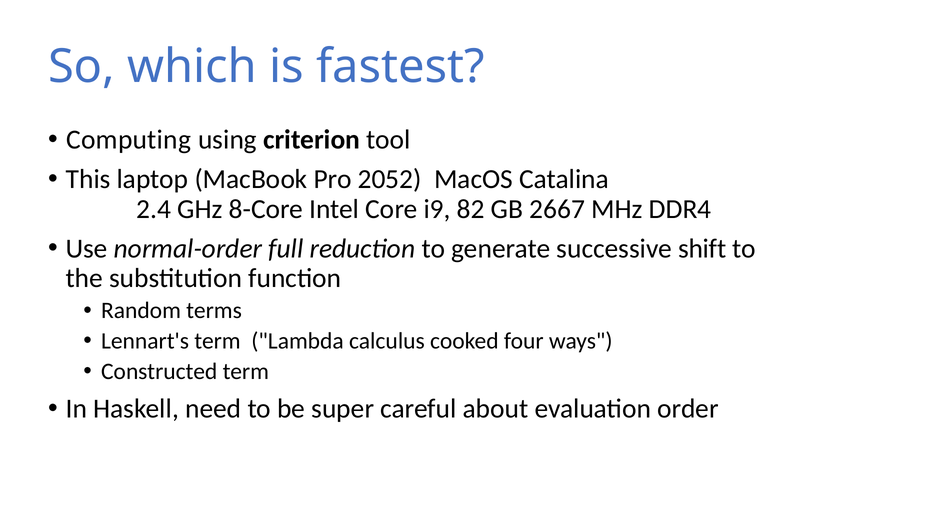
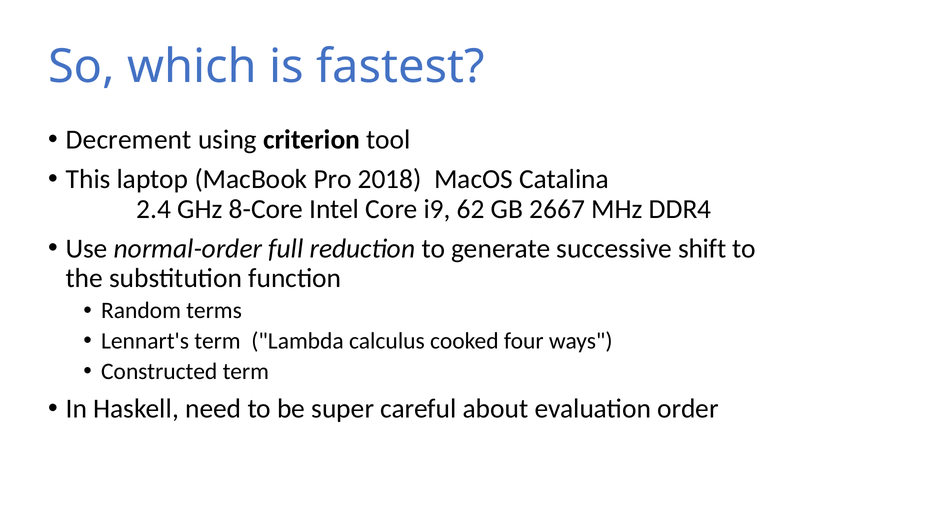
Computing: Computing -> Decrement (129, 140)
2052: 2052 -> 2018 (390, 179)
82: 82 -> 62 (471, 209)
